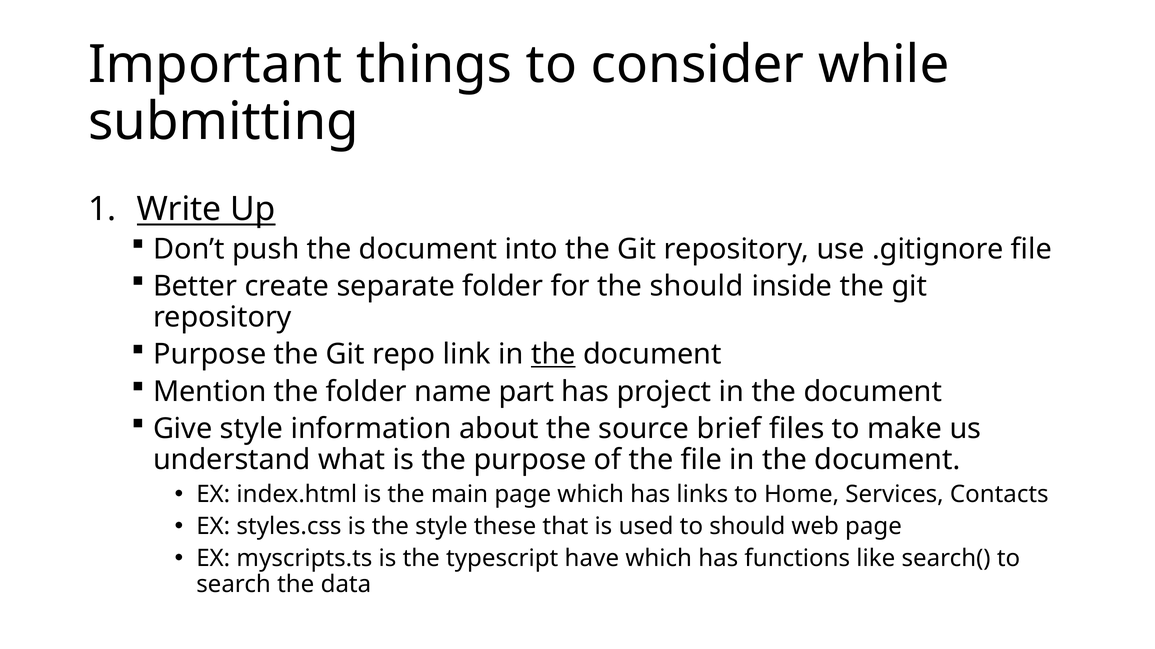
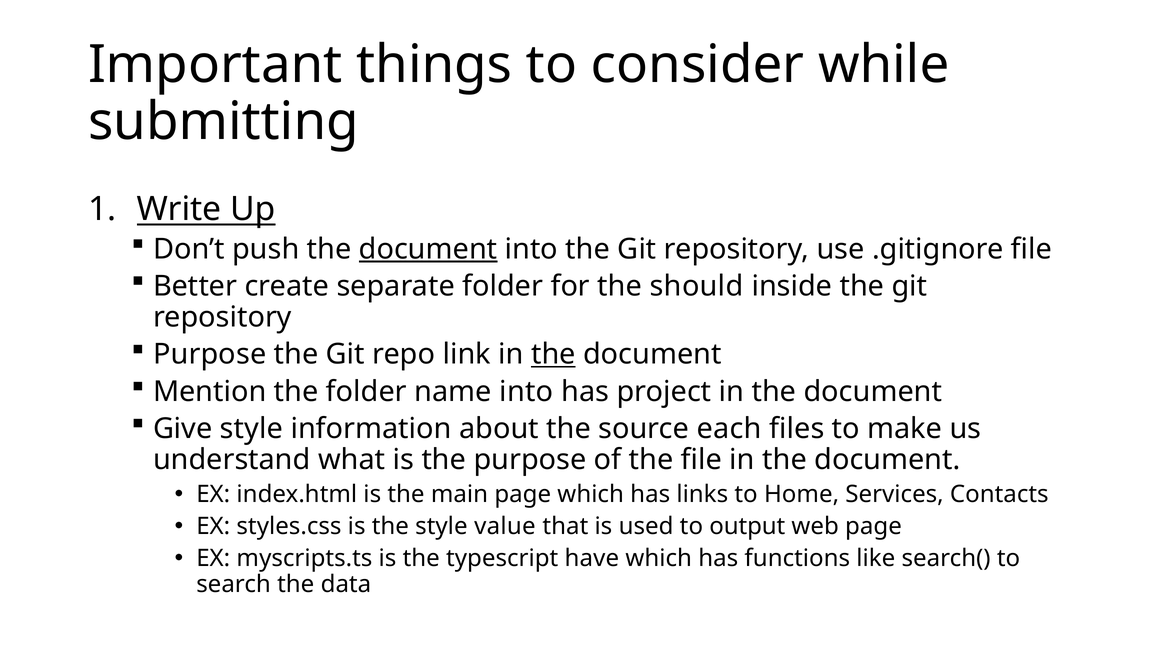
document underline: none -> present (428, 249)
name part: part -> into (526, 392)
brief: brief -> each (729, 429)
these: these -> value (505, 527)
to should: should -> output (747, 527)
